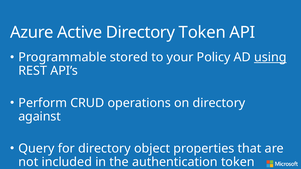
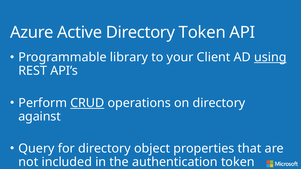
stored: stored -> library (129, 57)
Policy: Policy -> Client (214, 57)
CRUD underline: none -> present (87, 103)
